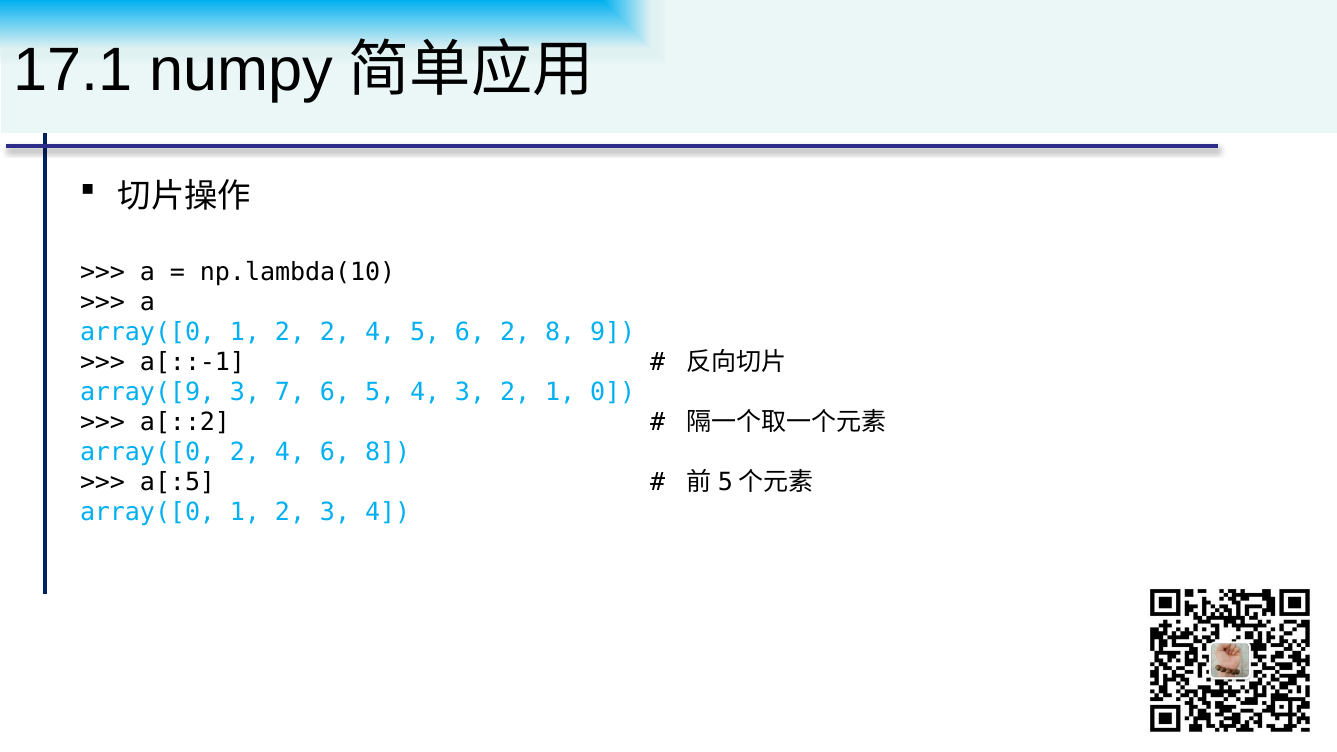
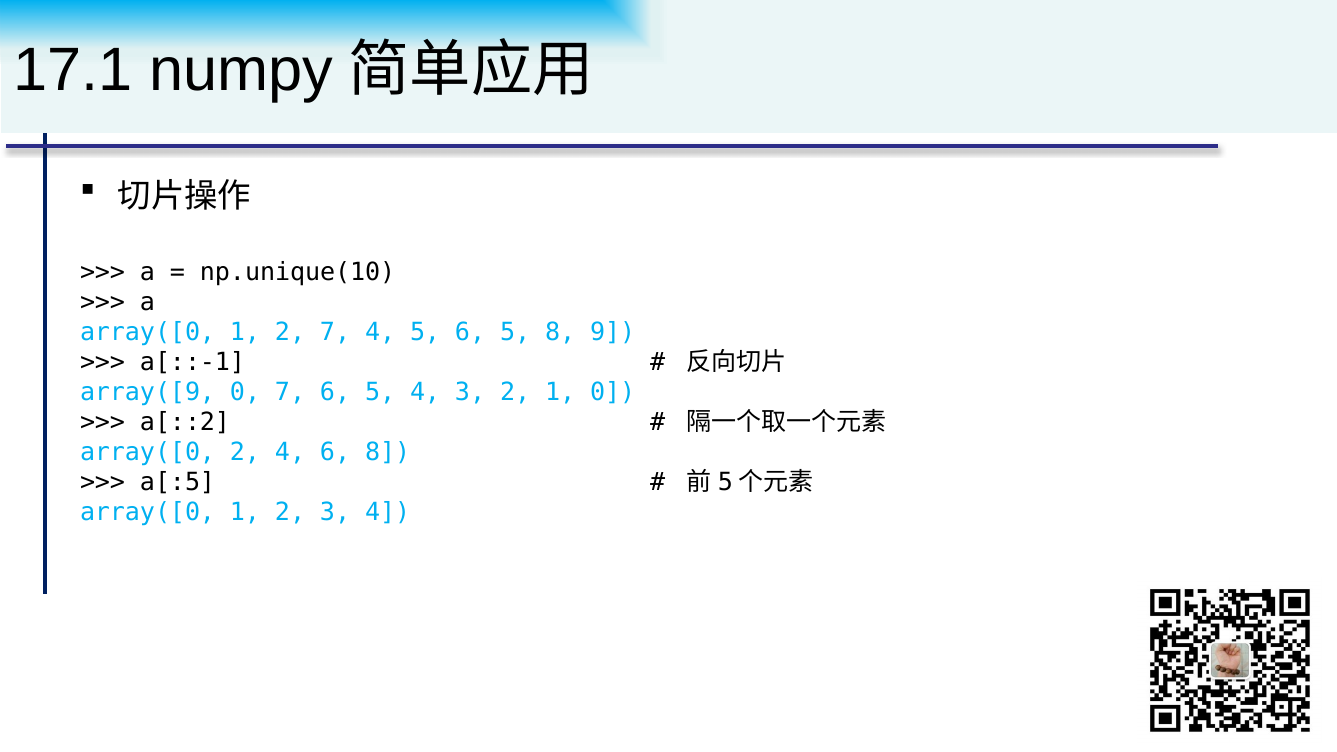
np.lambda(10: np.lambda(10 -> np.unique(10 (298, 272)
2 2: 2 -> 7 (335, 332)
5 6 2: 2 -> 5 (515, 332)
array([9 3: 3 -> 0 (245, 392)
